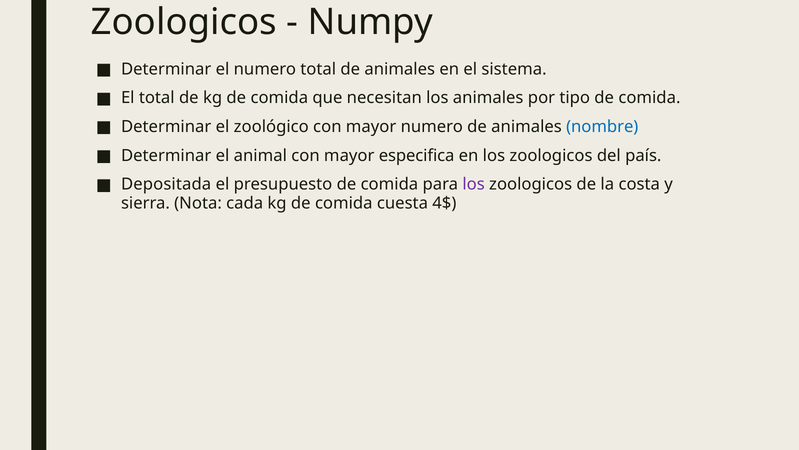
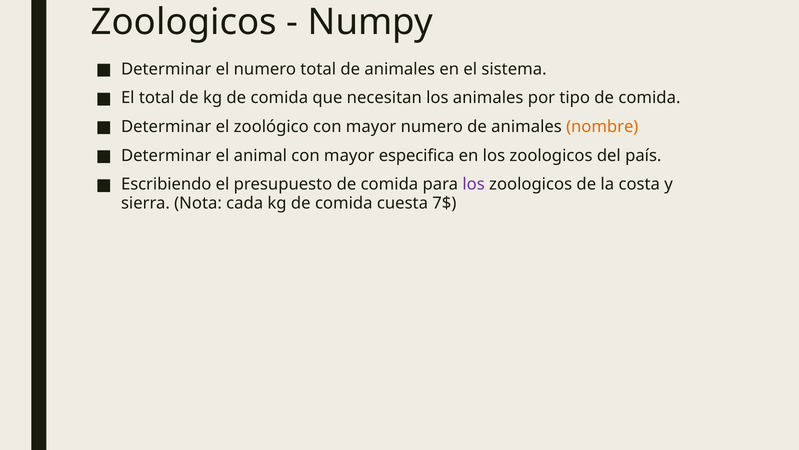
nombre colour: blue -> orange (602, 127)
Depositada: Depositada -> Escribiendo (166, 184)
4$: 4$ -> 7$ (444, 203)
